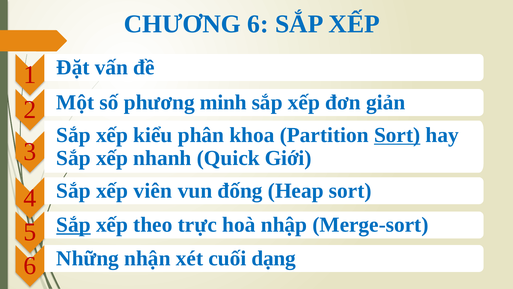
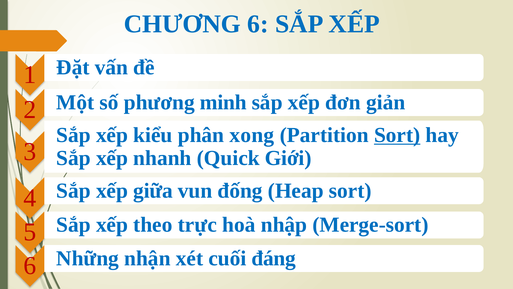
khoa: khoa -> xong (252, 135)
viên: viên -> giữa (153, 190)
Sắp underline: present -> none (74, 225)
dạng: dạng -> đáng (274, 258)
